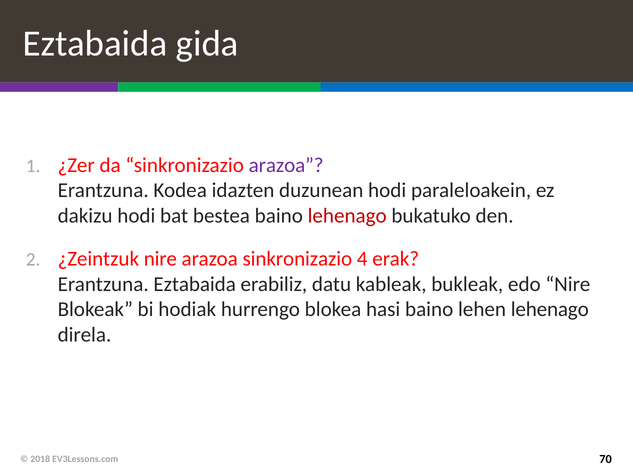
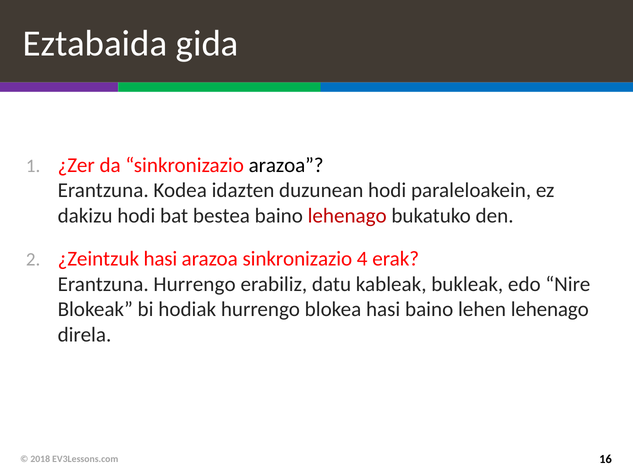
arazoa colour: purple -> black (286, 165)
¿Zeintzuk nire: nire -> hasi (160, 259)
Erantzuna Eztabaida: Eztabaida -> Hurrengo (195, 284)
70: 70 -> 16 (606, 459)
